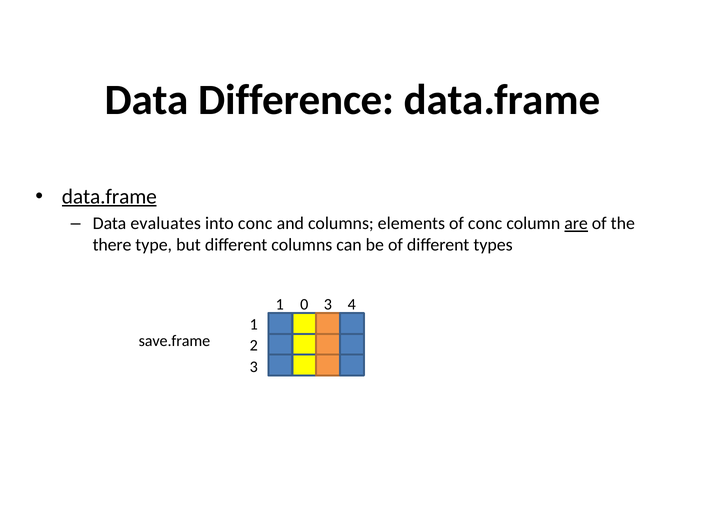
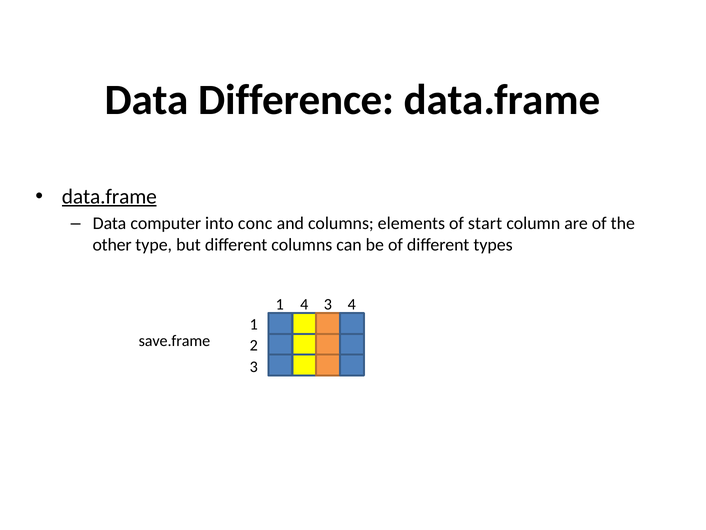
evaluates: evaluates -> computer (166, 223)
of conc: conc -> start (485, 223)
are underline: present -> none (576, 223)
there: there -> other (112, 245)
1 0: 0 -> 4 (304, 304)
